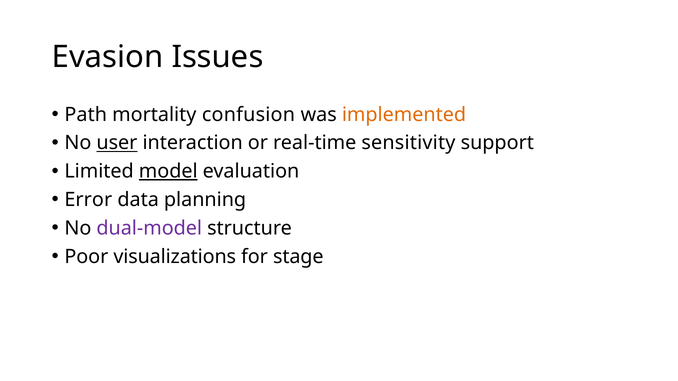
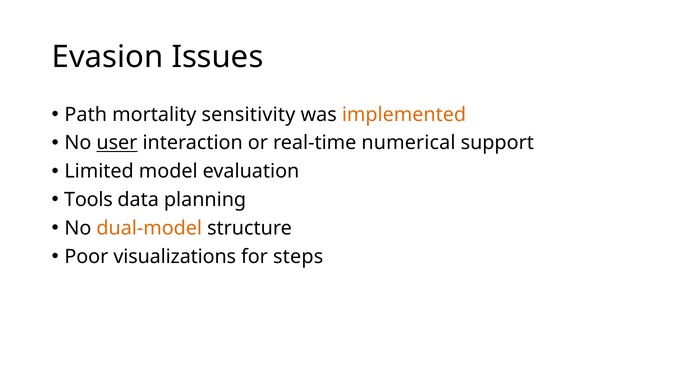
confusion: confusion -> sensitivity (248, 115)
sensitivity: sensitivity -> numerical (408, 143)
model underline: present -> none (168, 171)
Error: Error -> Tools (88, 200)
dual-model colour: purple -> orange (149, 228)
stage: stage -> steps (298, 257)
